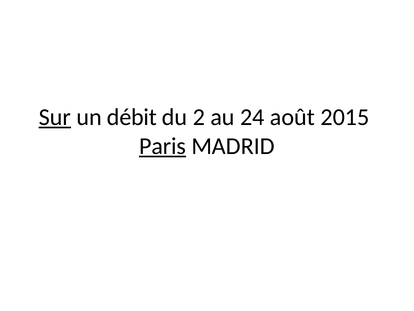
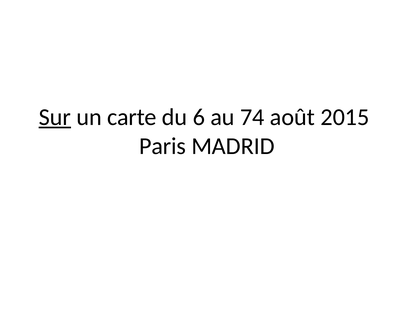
débit: débit -> carte (132, 117)
2: 2 -> 6 (199, 117)
24: 24 -> 74 (252, 117)
Paris underline: present -> none (163, 146)
